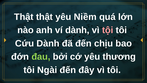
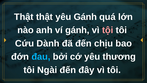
yêu Niềm: Niềm -> Gánh (85, 17)
ví dành: dành -> gánh (77, 30)
đau colour: light green -> light blue (41, 57)
